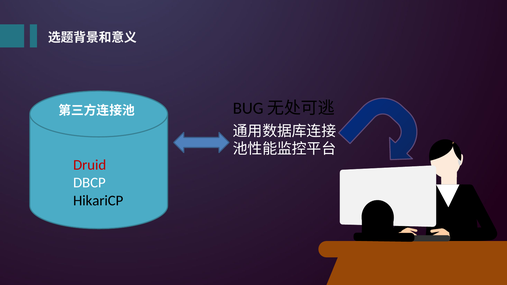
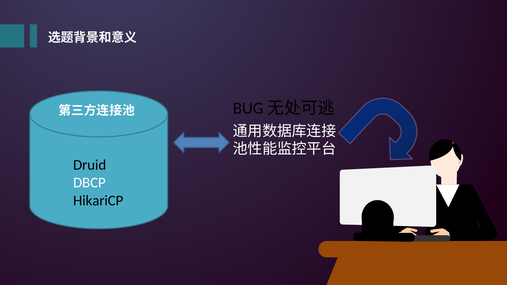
Druid colour: red -> black (90, 165)
